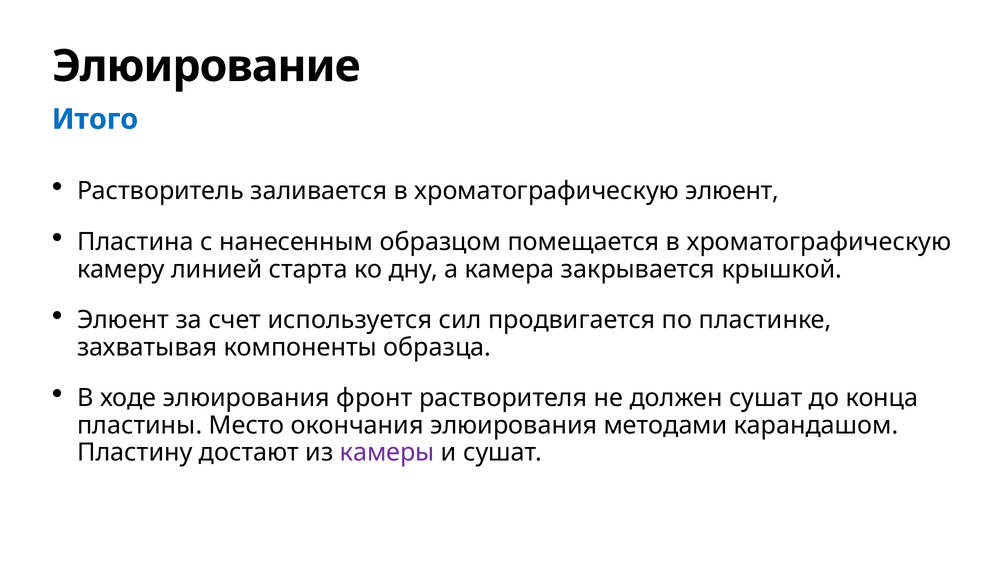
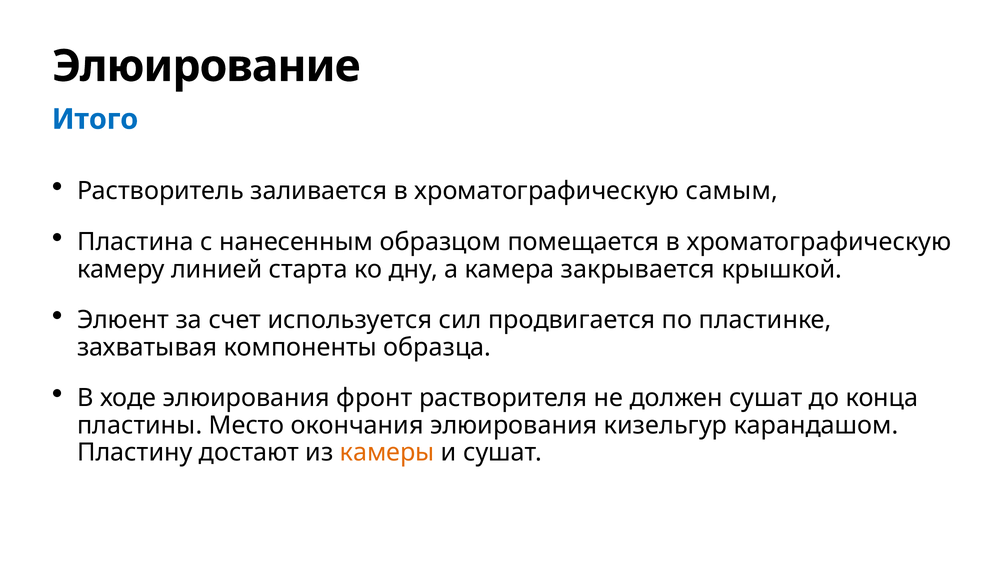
хроматографическую элюент: элюент -> самым (732, 191)
методами: методами -> кизельгур (665, 425)
камеры colour: purple -> orange (387, 453)
